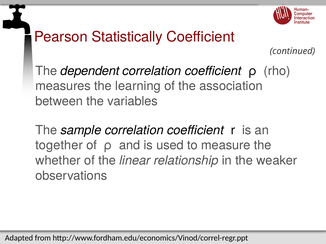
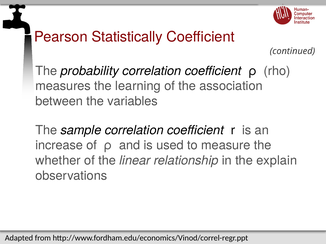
dependent: dependent -> probability (90, 71)
together: together -> increase (59, 146)
weaker: weaker -> explain (277, 161)
